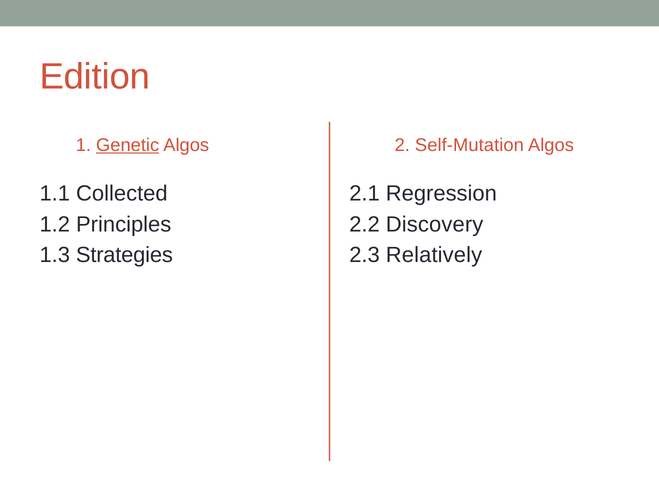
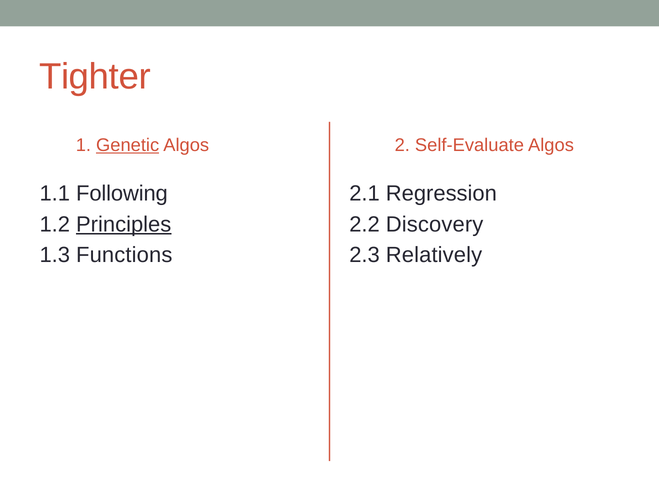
Edition: Edition -> Tighter (95, 77)
Self-Mutation: Self-Mutation -> Self-Evaluate (469, 145)
Collected: Collected -> Following (122, 194)
Principles underline: none -> present (124, 224)
Strategies: Strategies -> Functions (124, 255)
